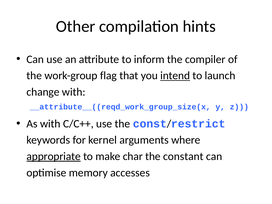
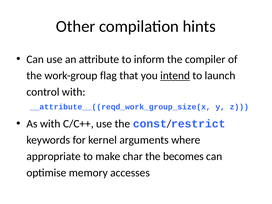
change: change -> control (43, 92)
appropriate underline: present -> none (54, 156)
constant: constant -> becomes (183, 156)
